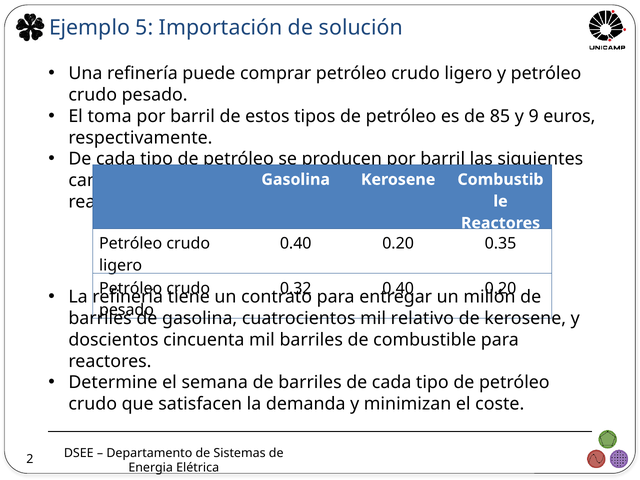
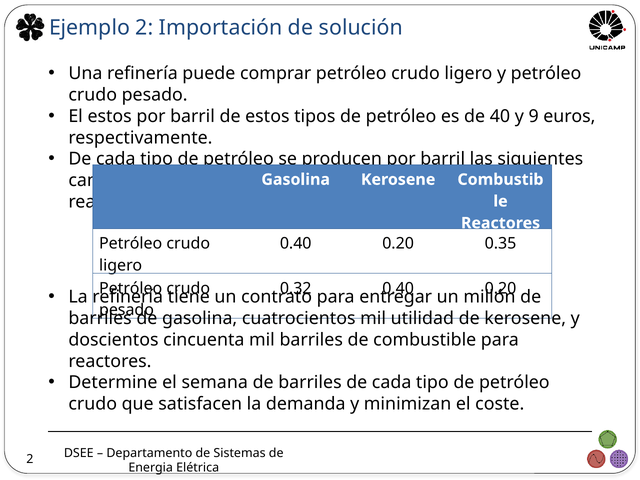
Ejemplo 5: 5 -> 2 (144, 27)
El toma: toma -> estos (110, 116)
85: 85 -> 40 (500, 116)
relativo: relativo -> utilidad (422, 318)
